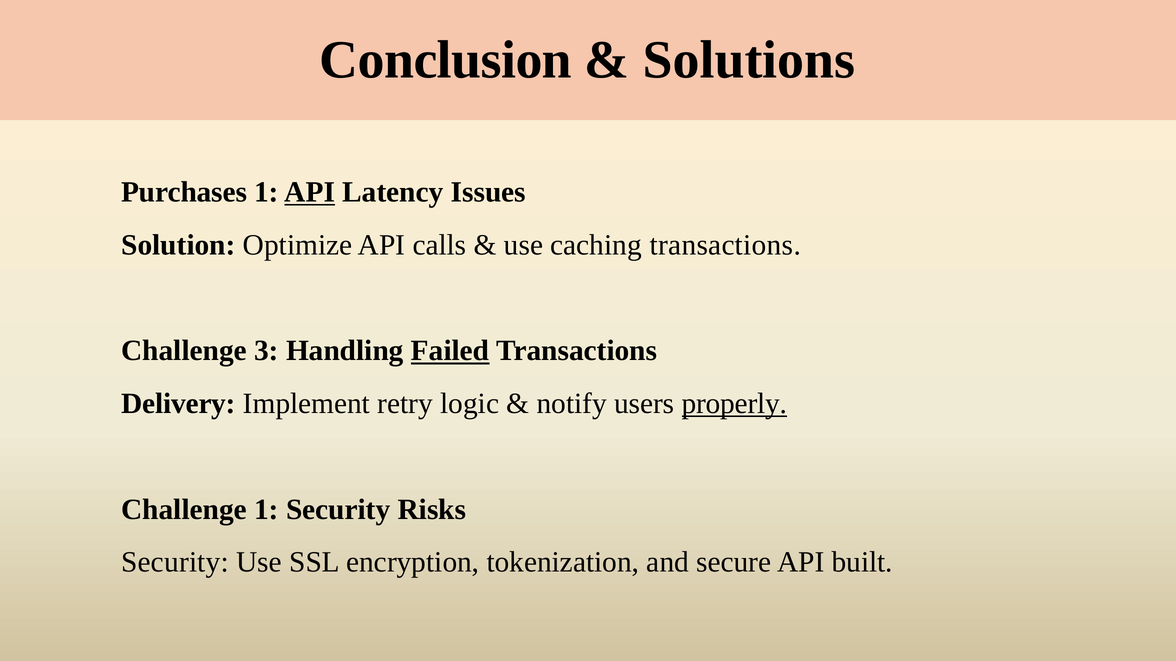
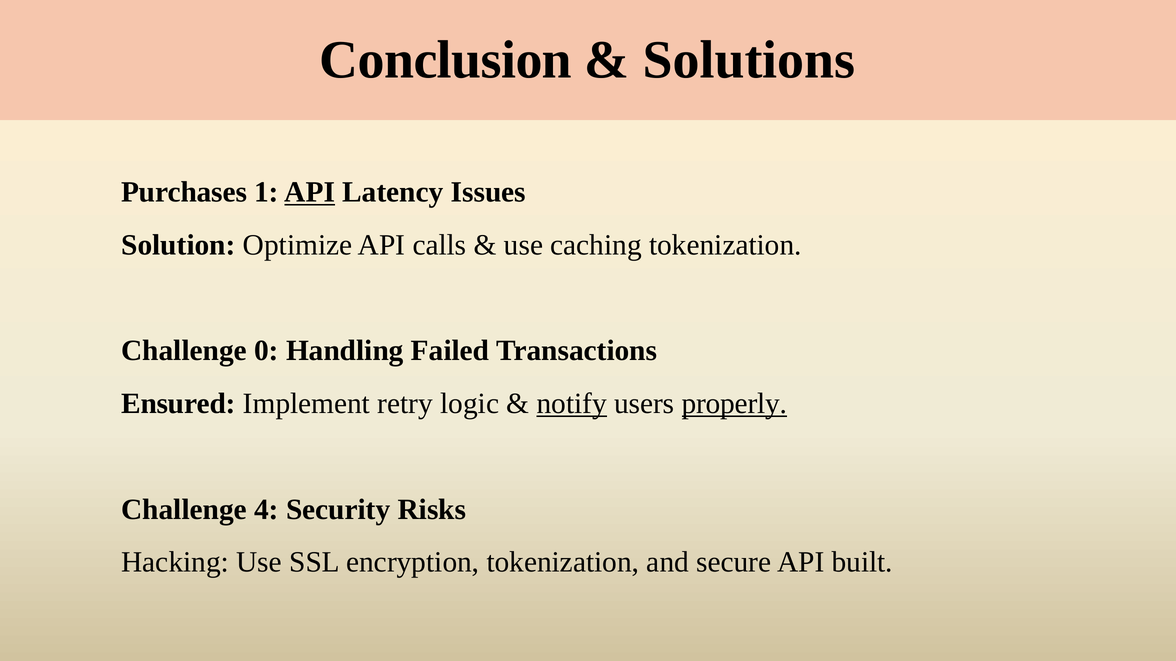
caching transactions: transactions -> tokenization (725, 245)
3: 3 -> 0 (266, 351)
Failed underline: present -> none (450, 351)
Delivery: Delivery -> Ensured (178, 404)
notify underline: none -> present (572, 404)
Challenge 1: 1 -> 4 (266, 510)
Security: Security -> Hacking (175, 563)
